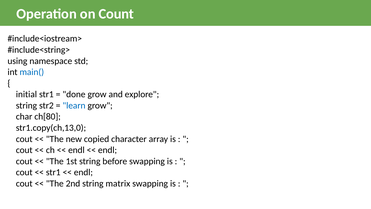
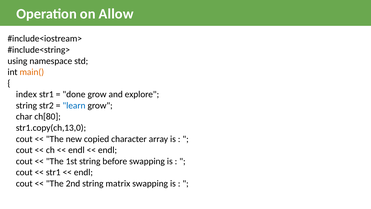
Count: Count -> Allow (116, 14)
main( colour: blue -> orange (32, 72)
initial: initial -> index (26, 94)
